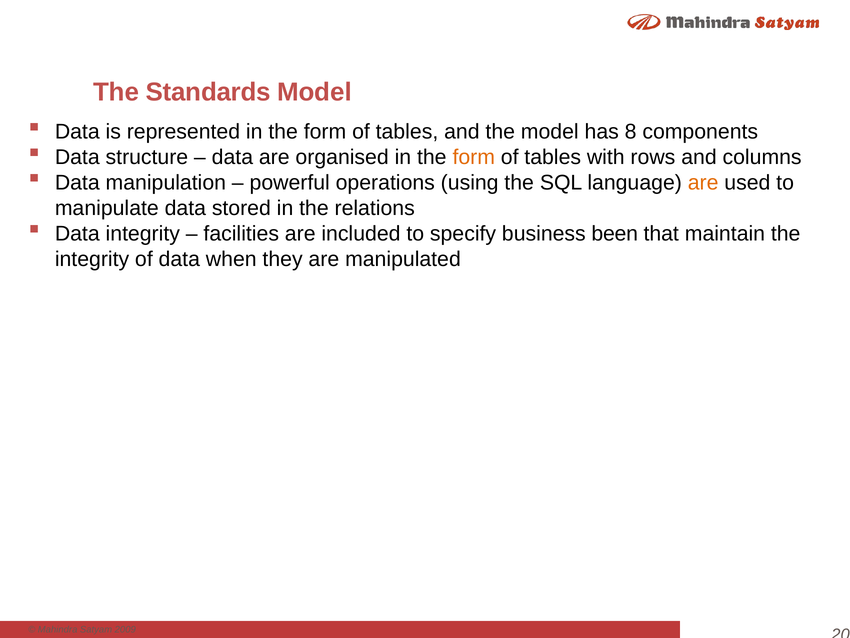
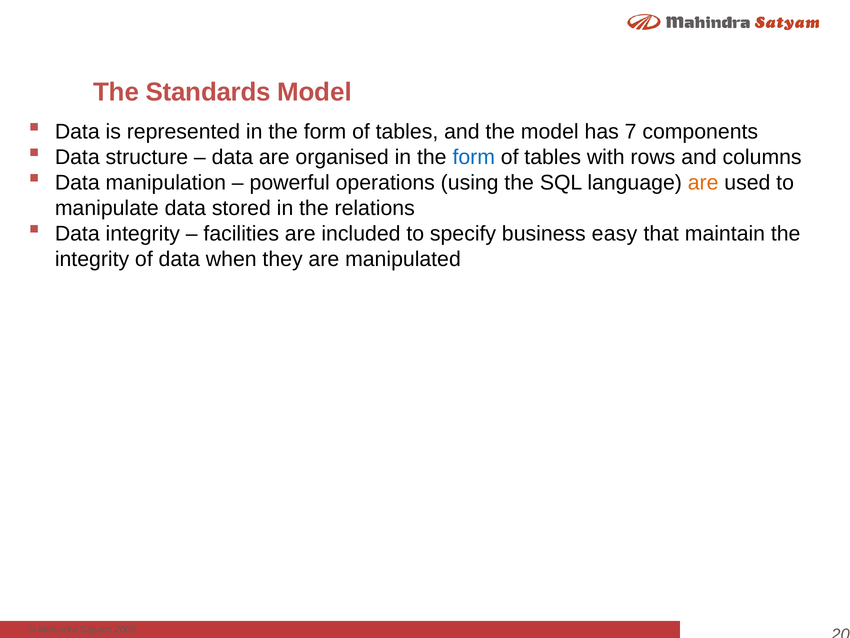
8: 8 -> 7 (631, 132)
form colour: orange -> blue (474, 157)
been: been -> easy (615, 234)
